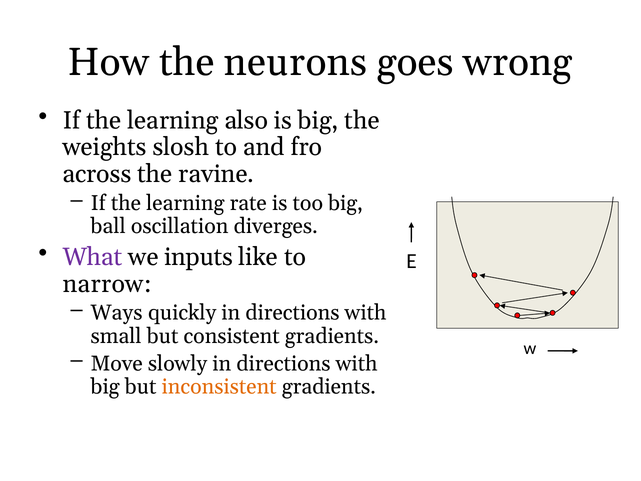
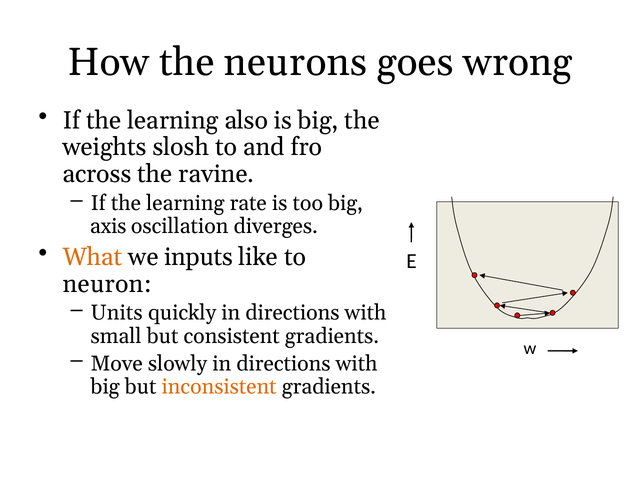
ball: ball -> axis (108, 226)
What colour: purple -> orange (92, 257)
narrow: narrow -> neuron (107, 284)
Ways: Ways -> Units (117, 313)
